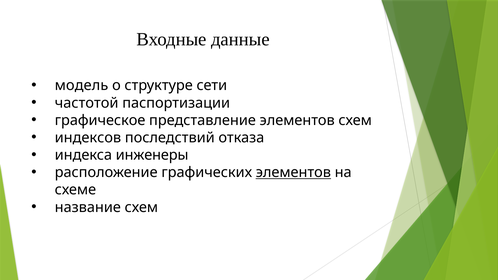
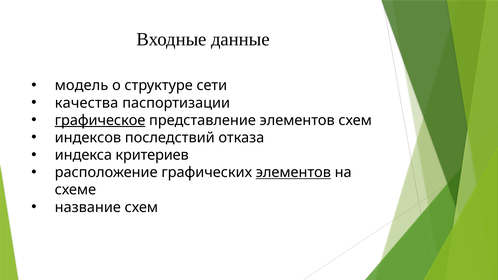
частотой: частотой -> качества (87, 103)
графическое underline: none -> present (100, 120)
инженеры: инженеры -> критериев (152, 155)
